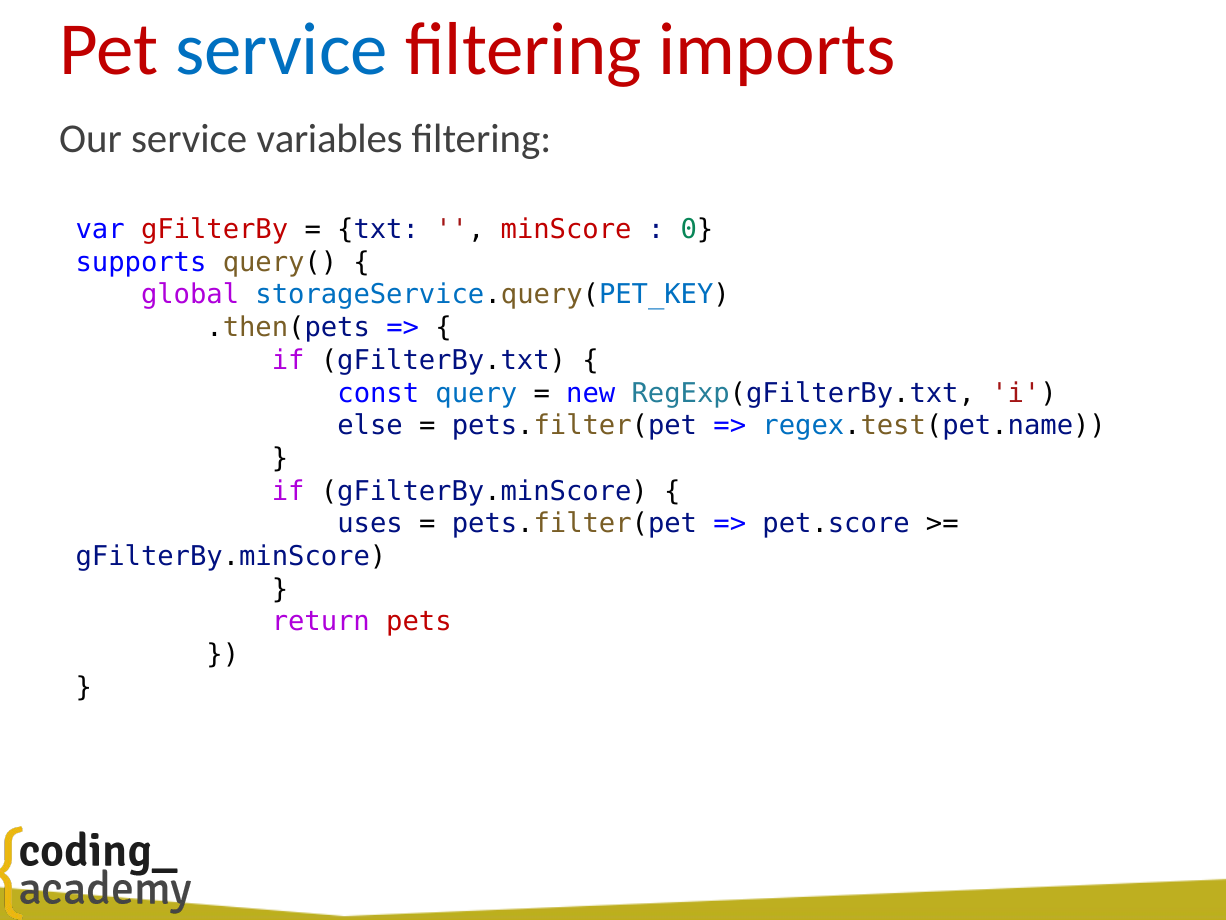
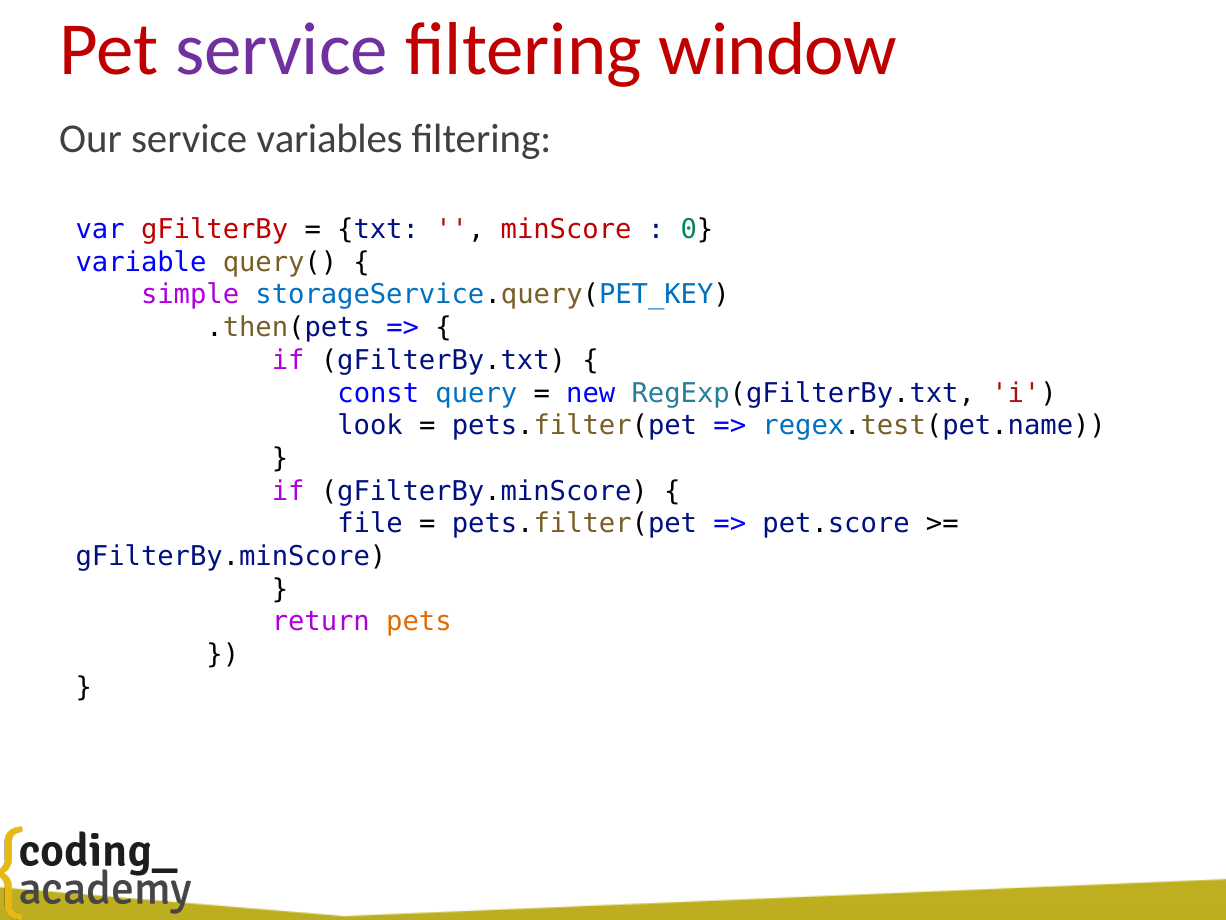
service colour: blue -> purple (282, 50)
imports: imports -> window (778, 50)
supports: supports -> variable (141, 262)
global: global -> simple (190, 295)
else: else -> look (370, 426)
uses: uses -> file (370, 524)
pets colour: red -> orange (419, 622)
